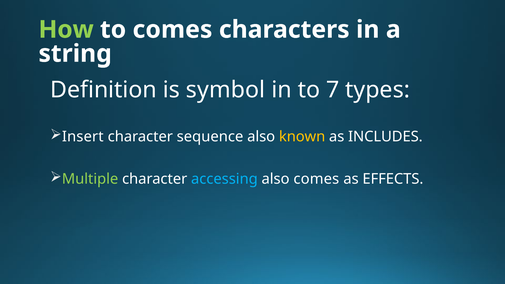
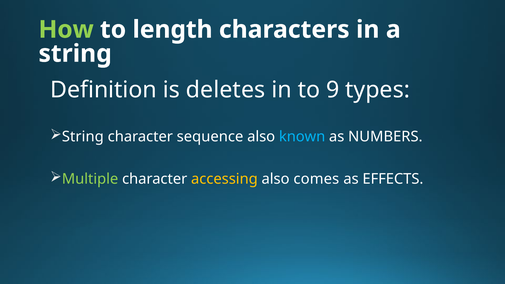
to comes: comes -> length (173, 30)
symbol: symbol -> deletes (226, 90)
7: 7 -> 9 (333, 90)
Insert: Insert -> String (83, 137)
known colour: yellow -> light blue (302, 137)
INCLUDES: INCLUDES -> NUMBERS (385, 137)
accessing colour: light blue -> yellow (224, 179)
